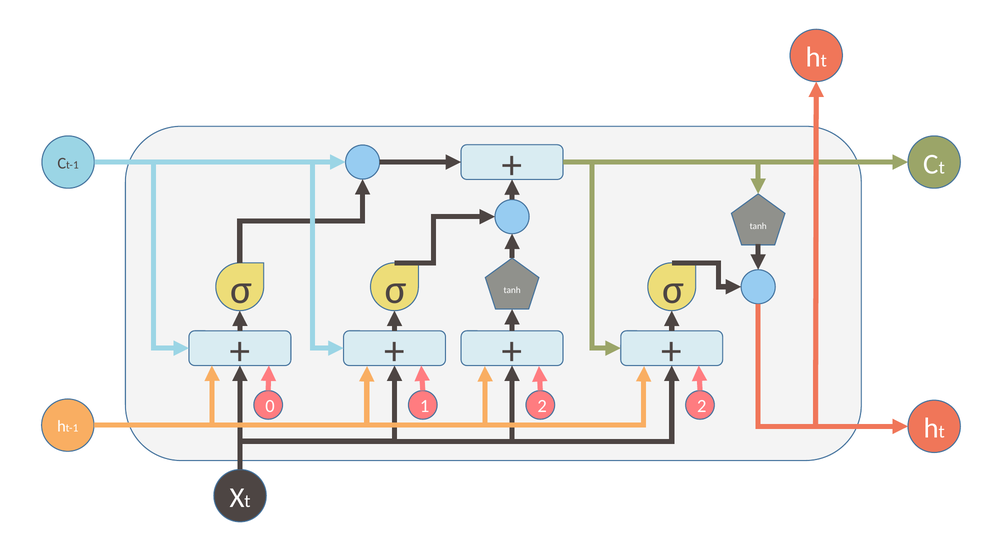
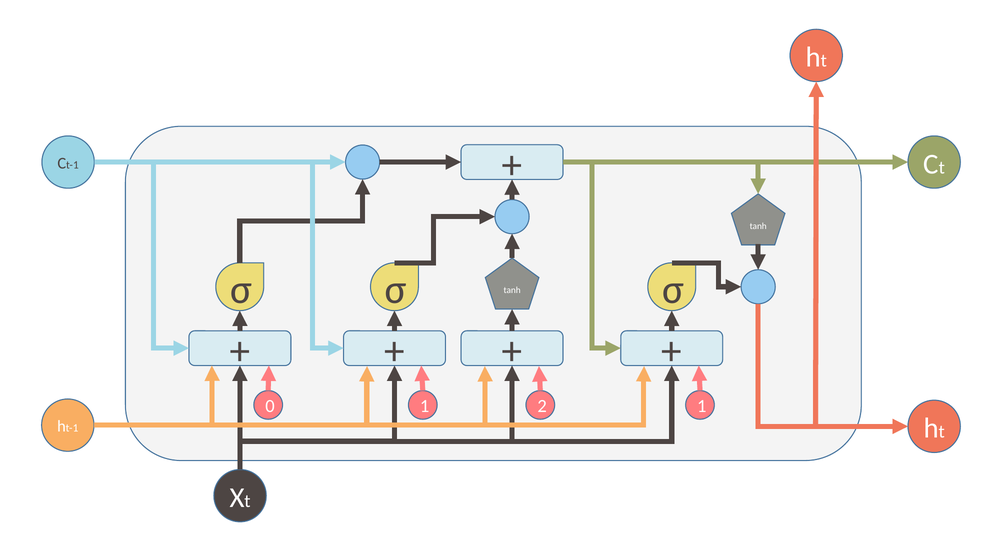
2: 2 -> 1 (702, 407)
